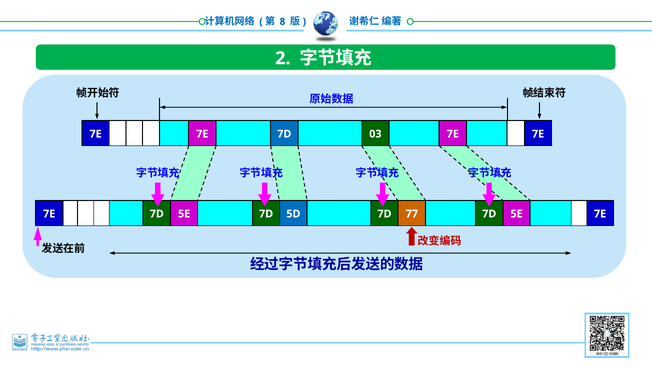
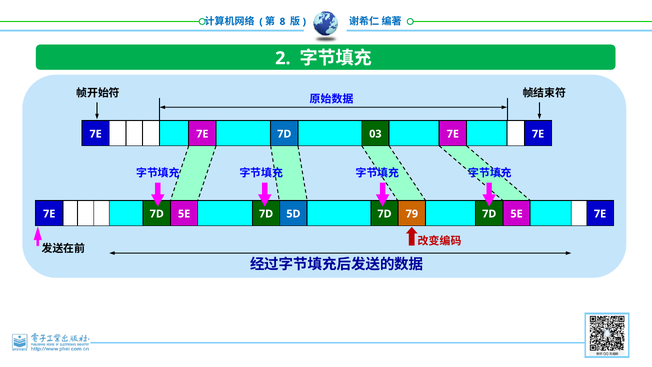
77: 77 -> 79 (412, 214)
